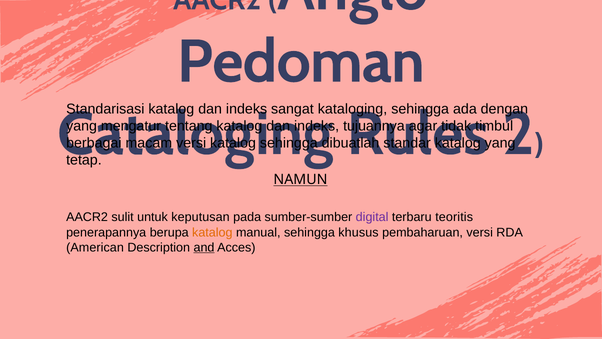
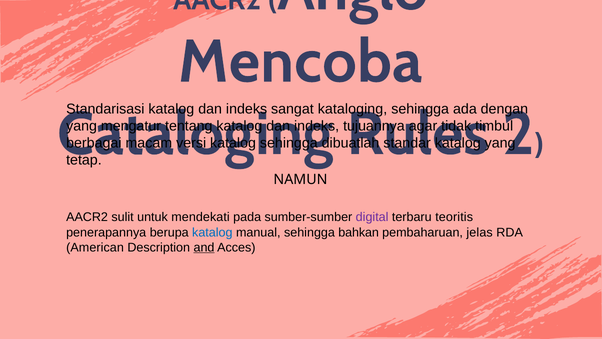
Pedoman: Pedoman -> Mencoba (300, 62)
NAMUN underline: present -> none (300, 179)
keputusan: keputusan -> mendekati (201, 217)
katalog colour: orange -> blue (212, 232)
khusus: khusus -> bahkan (359, 232)
pembaharuan versi: versi -> jelas (480, 232)
